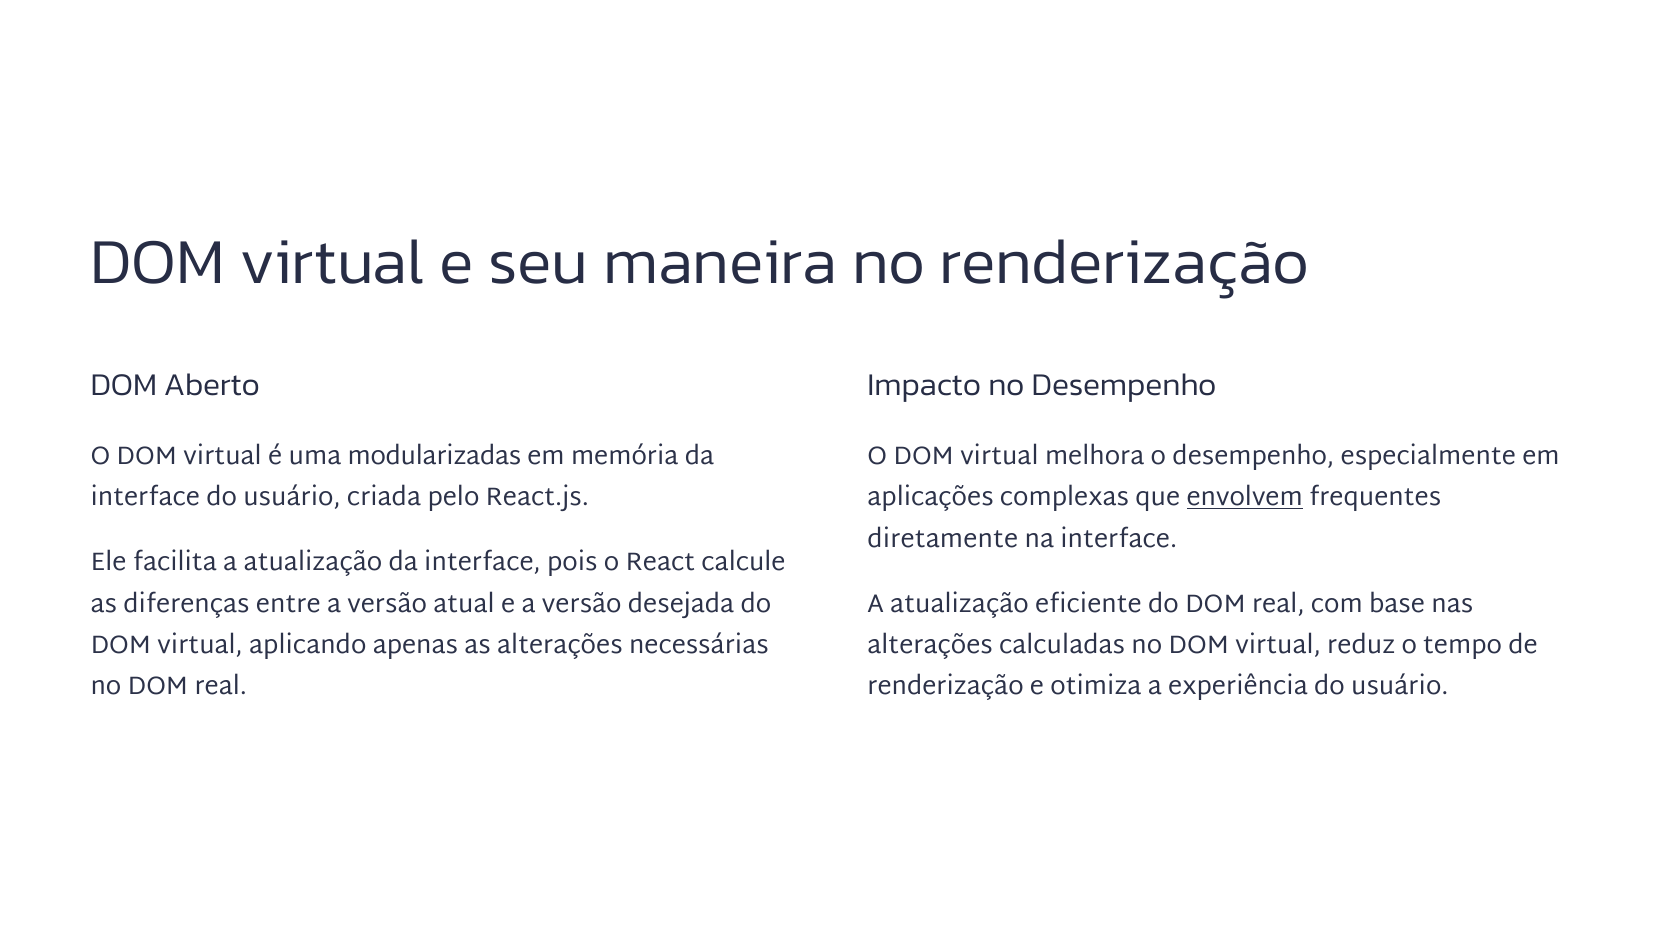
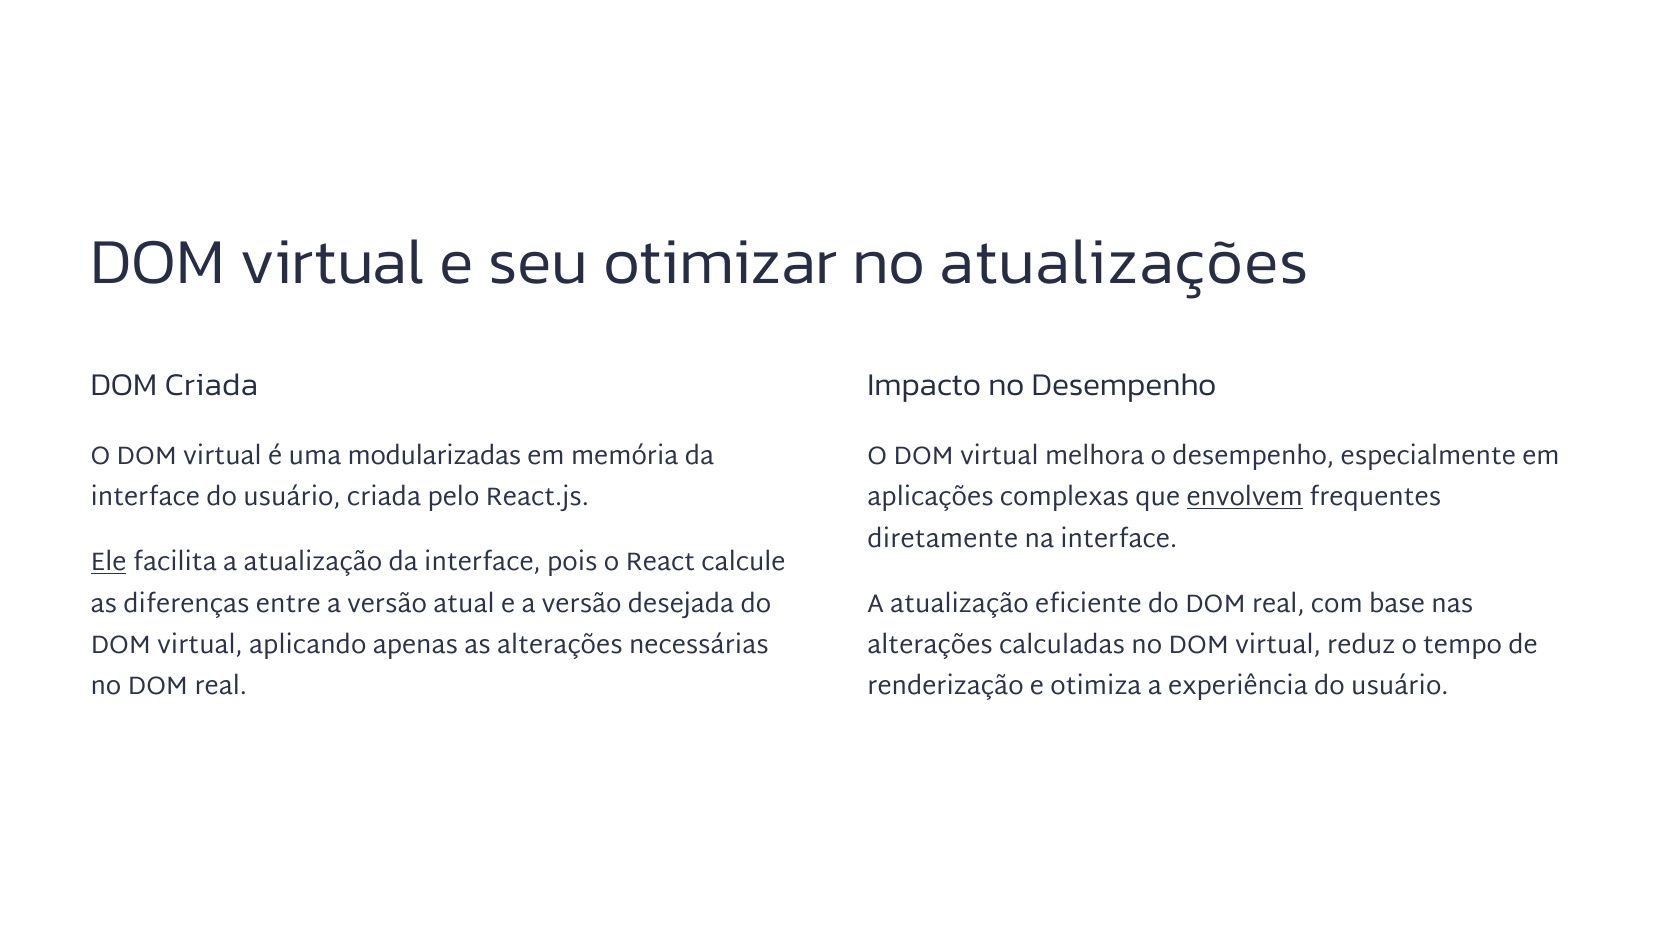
maneira: maneira -> otimizar (721, 262)
no renderização: renderização -> atualizações (1124, 262)
DOM Aberto: Aberto -> Criada (211, 385)
Ele underline: none -> present (109, 562)
